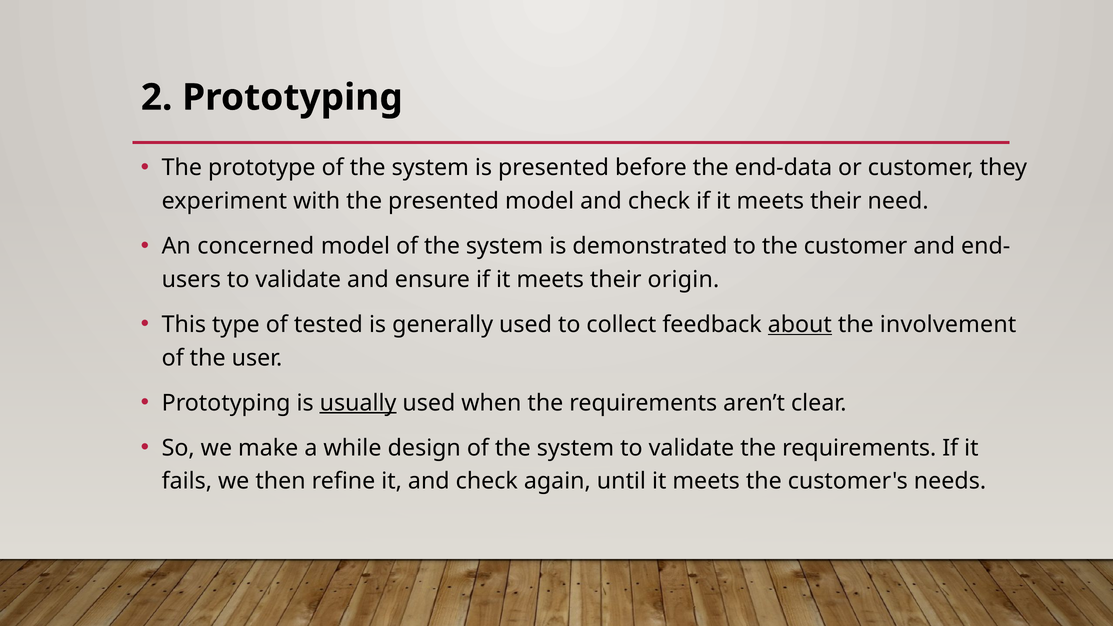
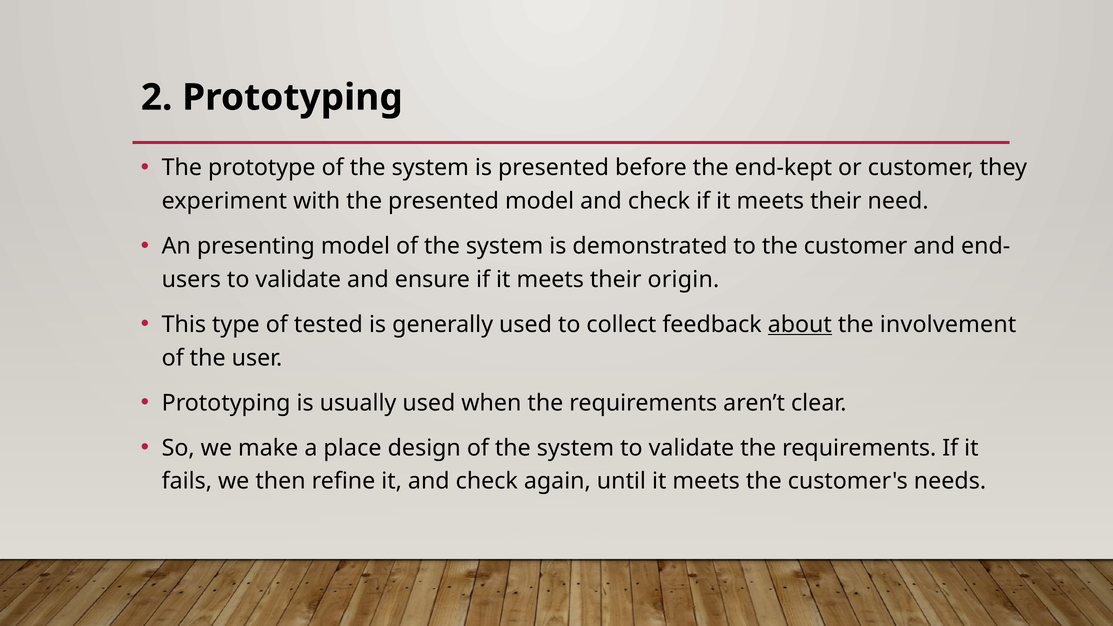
end-data: end-data -> end-kept (783, 168)
concerned: concerned -> presenting (256, 246)
usually underline: present -> none (358, 403)
while: while -> place (352, 448)
